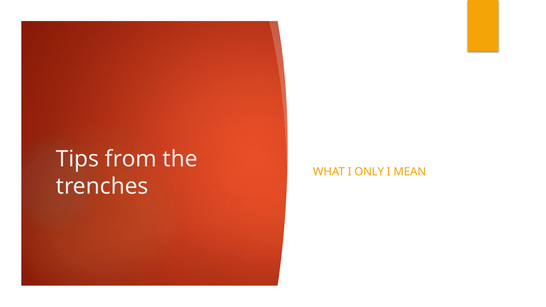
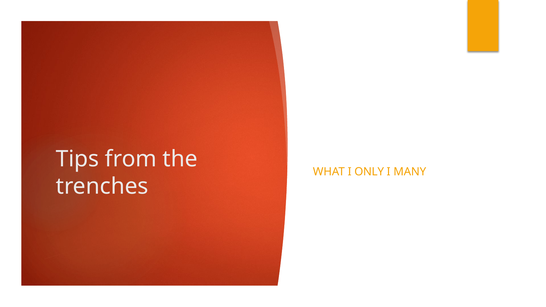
MEAN: MEAN -> MANY (410, 172)
